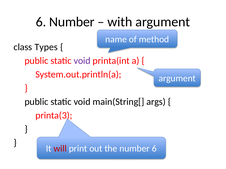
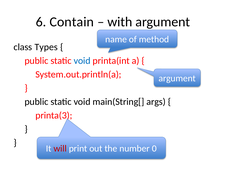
6 Number: Number -> Contain (72, 22)
void colour: purple -> blue (82, 61)
number 6: 6 -> 0 (154, 149)
